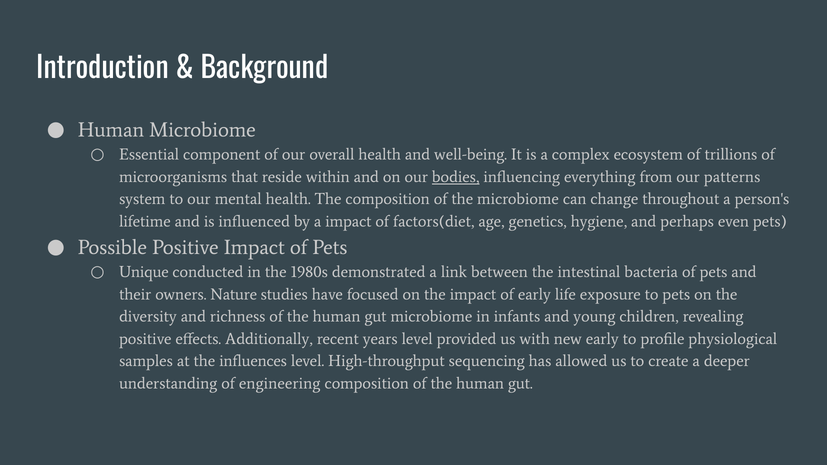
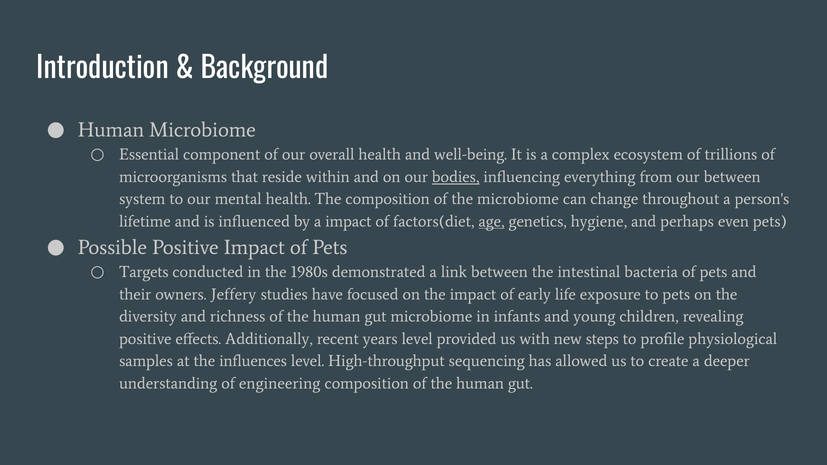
our patterns: patterns -> between (732, 177)
age underline: none -> present (491, 221)
Unique: Unique -> Targets (144, 272)
Nature: Nature -> Jeffery (234, 294)
new early: early -> steps (602, 339)
